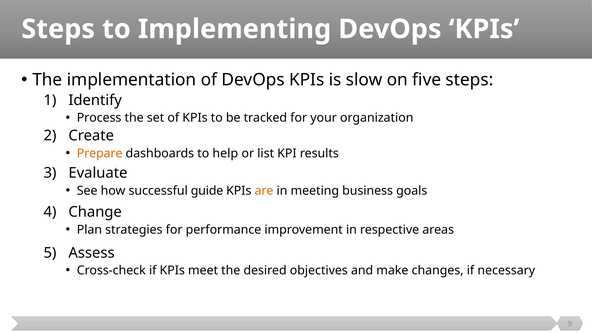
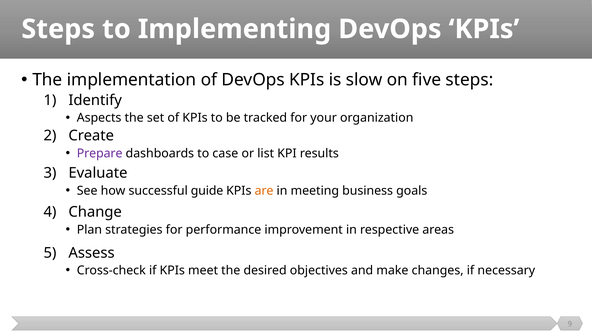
Process: Process -> Aspects (99, 118)
Prepare colour: orange -> purple (100, 153)
help: help -> case (225, 153)
